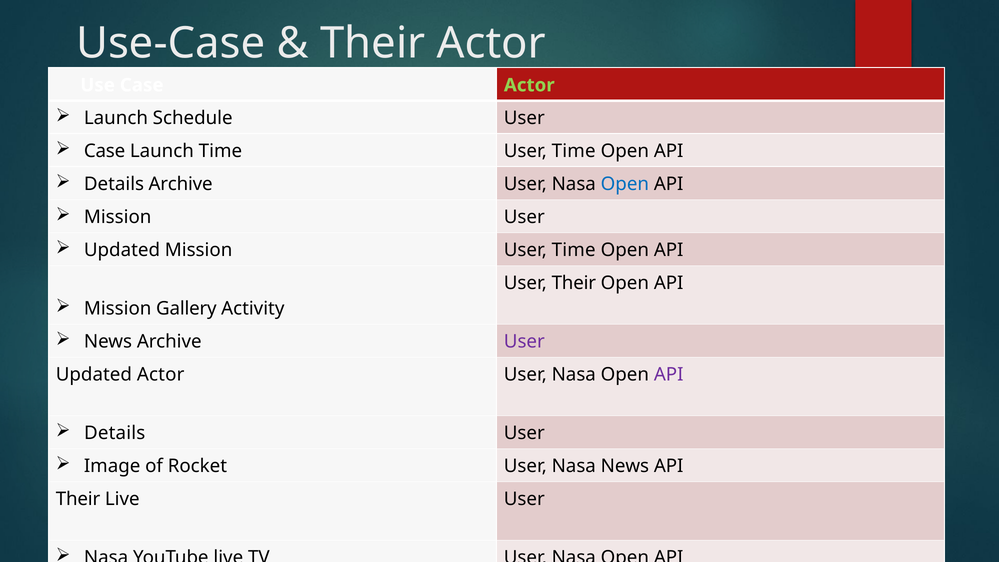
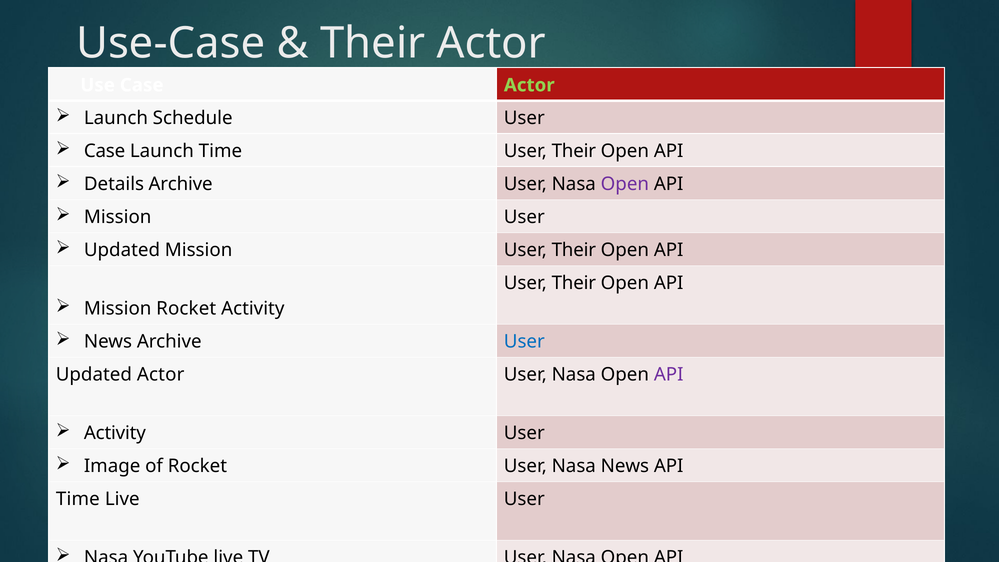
Time User Time: Time -> Their (574, 151)
Open colour: blue -> purple (625, 184)
Mission User Time: Time -> Their (574, 250)
Mission Gallery: Gallery -> Rocket (186, 309)
User colour: purple -> blue (524, 342)
Details: Details -> Activity (115, 433)
Their: Their -> Time (78, 499)
